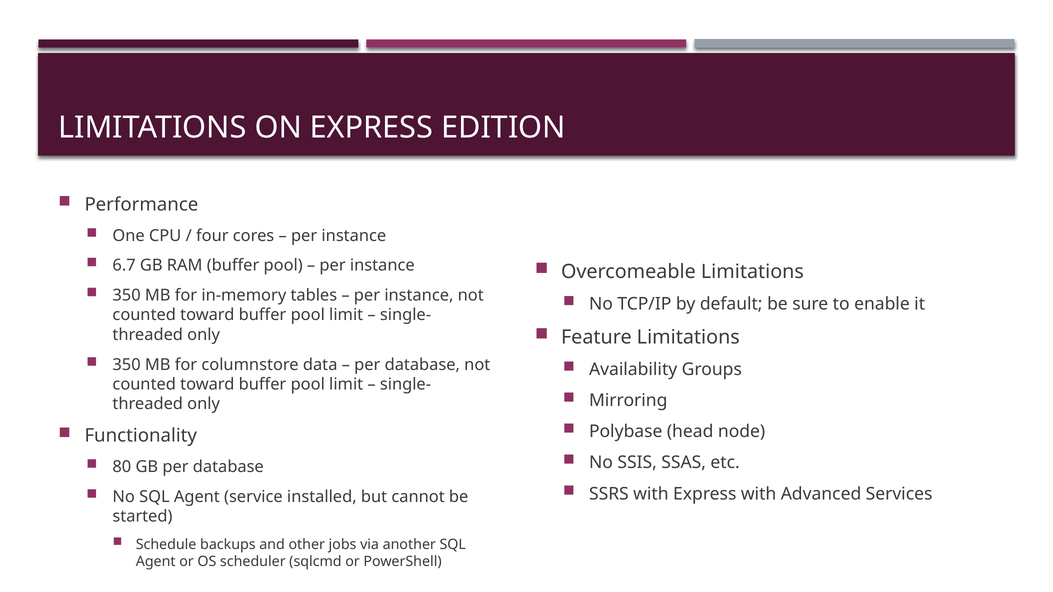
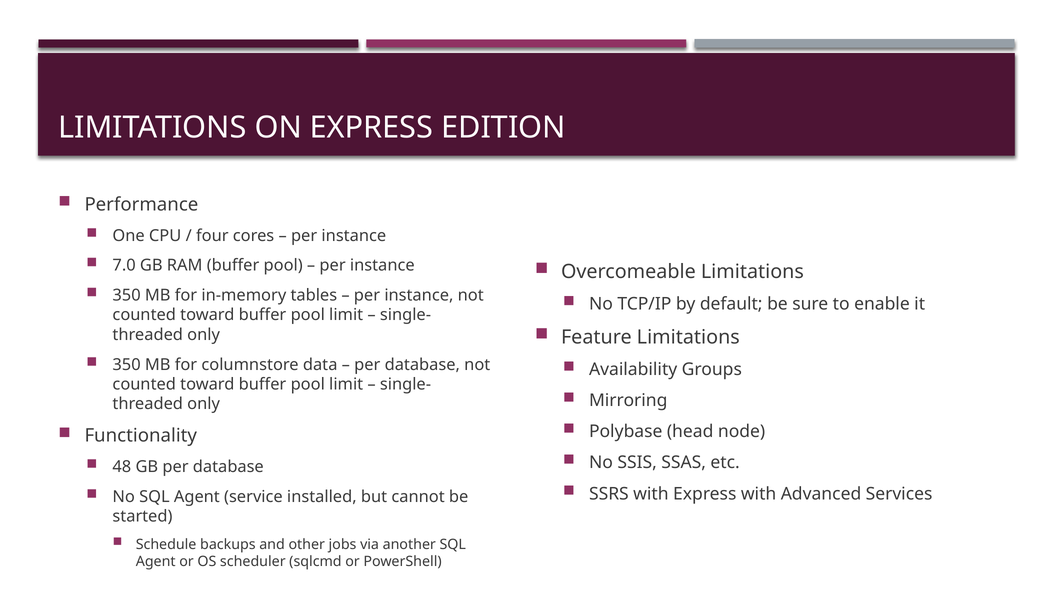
6.7: 6.7 -> 7.0 (124, 266)
80: 80 -> 48 (122, 467)
